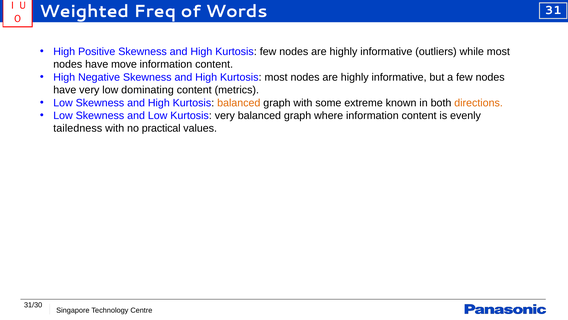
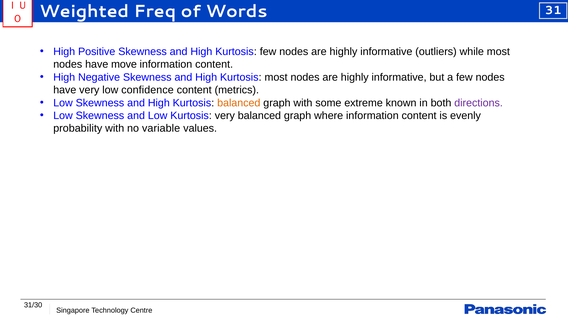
dominating: dominating -> confidence (147, 90)
directions colour: orange -> purple (479, 103)
tailedness: tailedness -> probability (78, 128)
practical: practical -> variable (161, 128)
